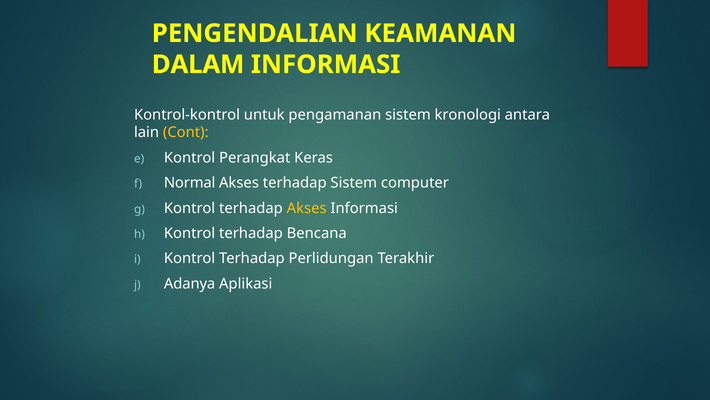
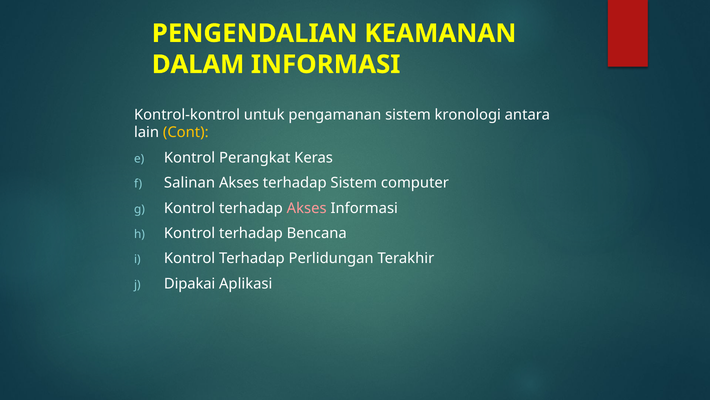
Normal: Normal -> Salinan (190, 183)
Akses colour: yellow -> pink (307, 208)
Adanya: Adanya -> Dipakai (190, 283)
